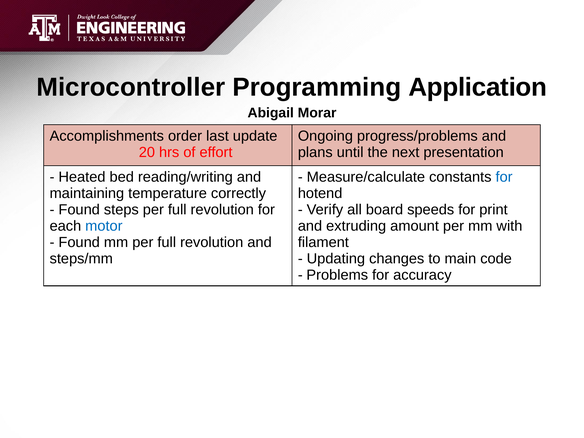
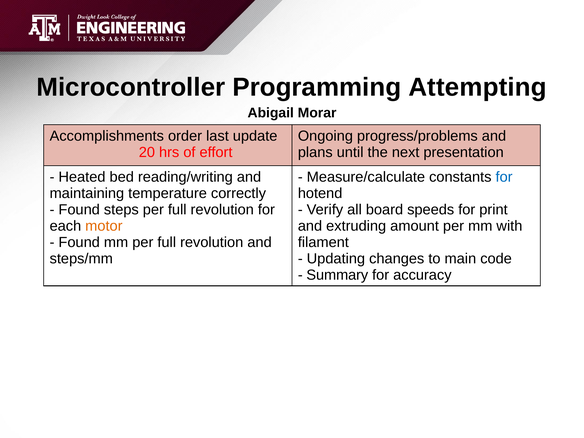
Application: Application -> Attempting (478, 87)
motor colour: blue -> orange (104, 226)
Problems: Problems -> Summary (337, 275)
